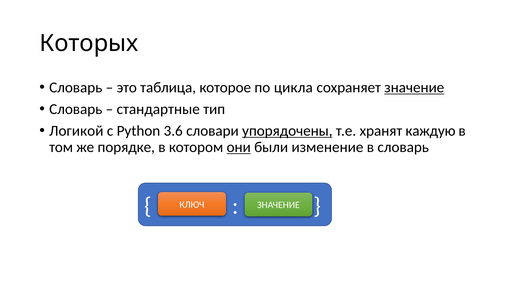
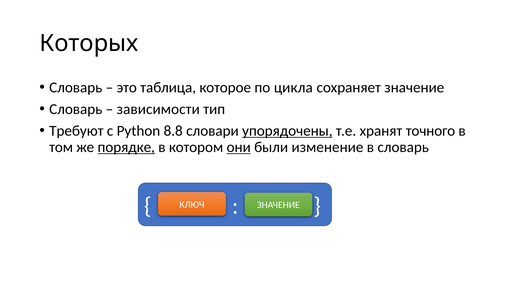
значение underline: present -> none (414, 88)
стандартные: стандартные -> зависимости (158, 109)
Логикой: Логикой -> Требуют (76, 131)
3.6: 3.6 -> 8.8 (173, 131)
каждую: каждую -> точного (430, 131)
порядке underline: none -> present (126, 147)
